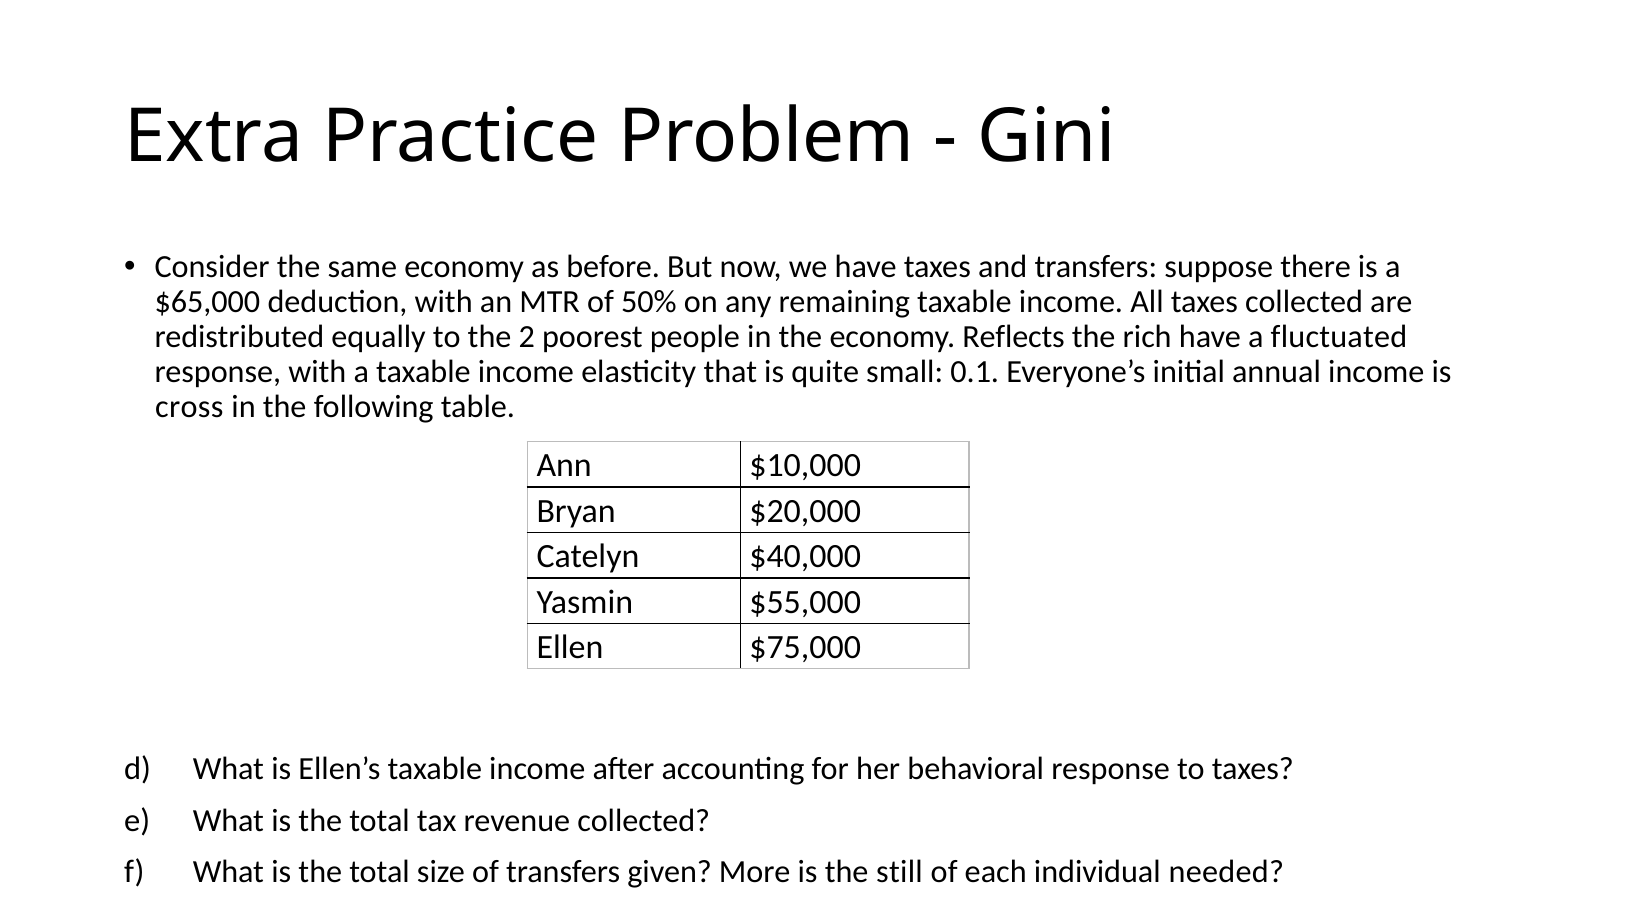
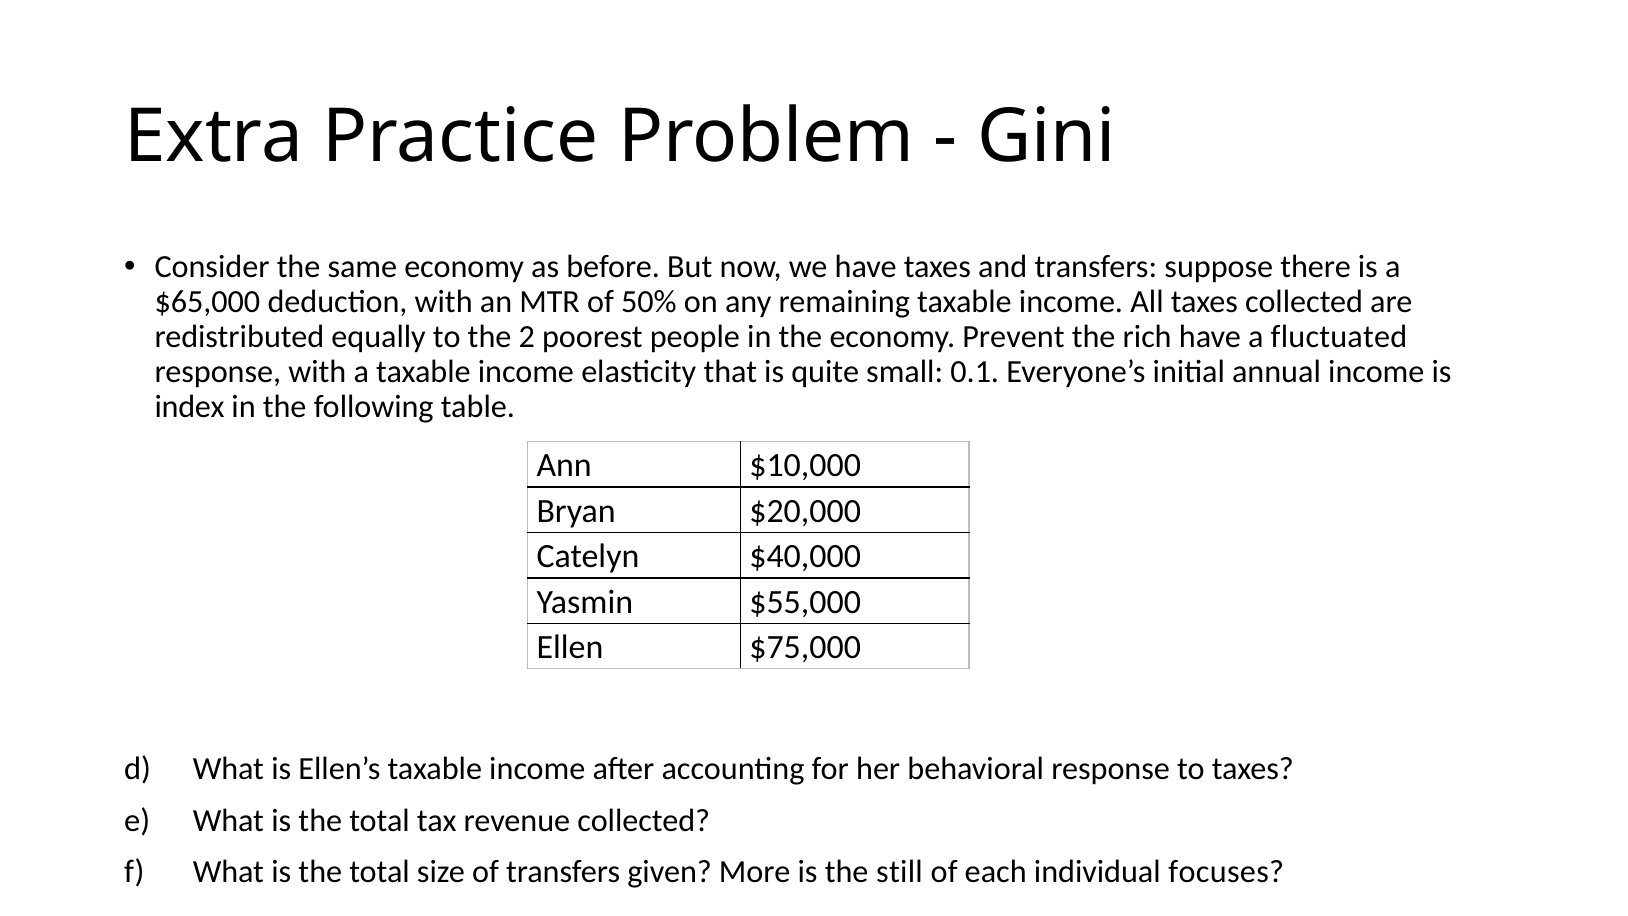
Reflects: Reflects -> Prevent (1013, 337)
cross: cross -> index (190, 406)
needed: needed -> focuses (1226, 872)
